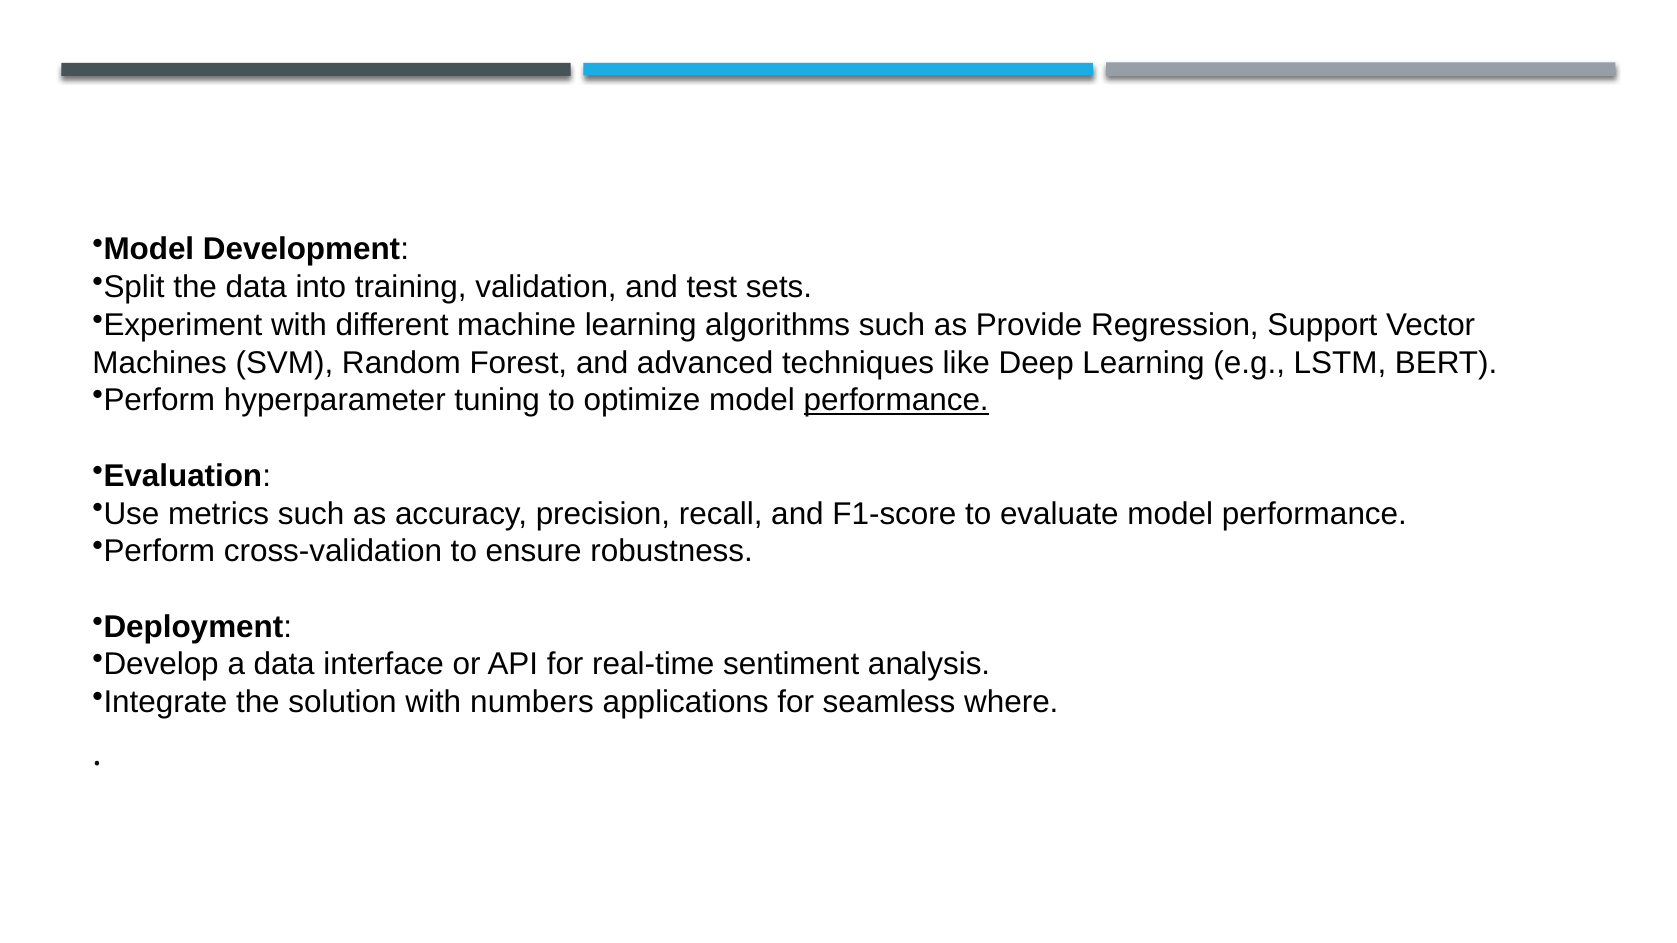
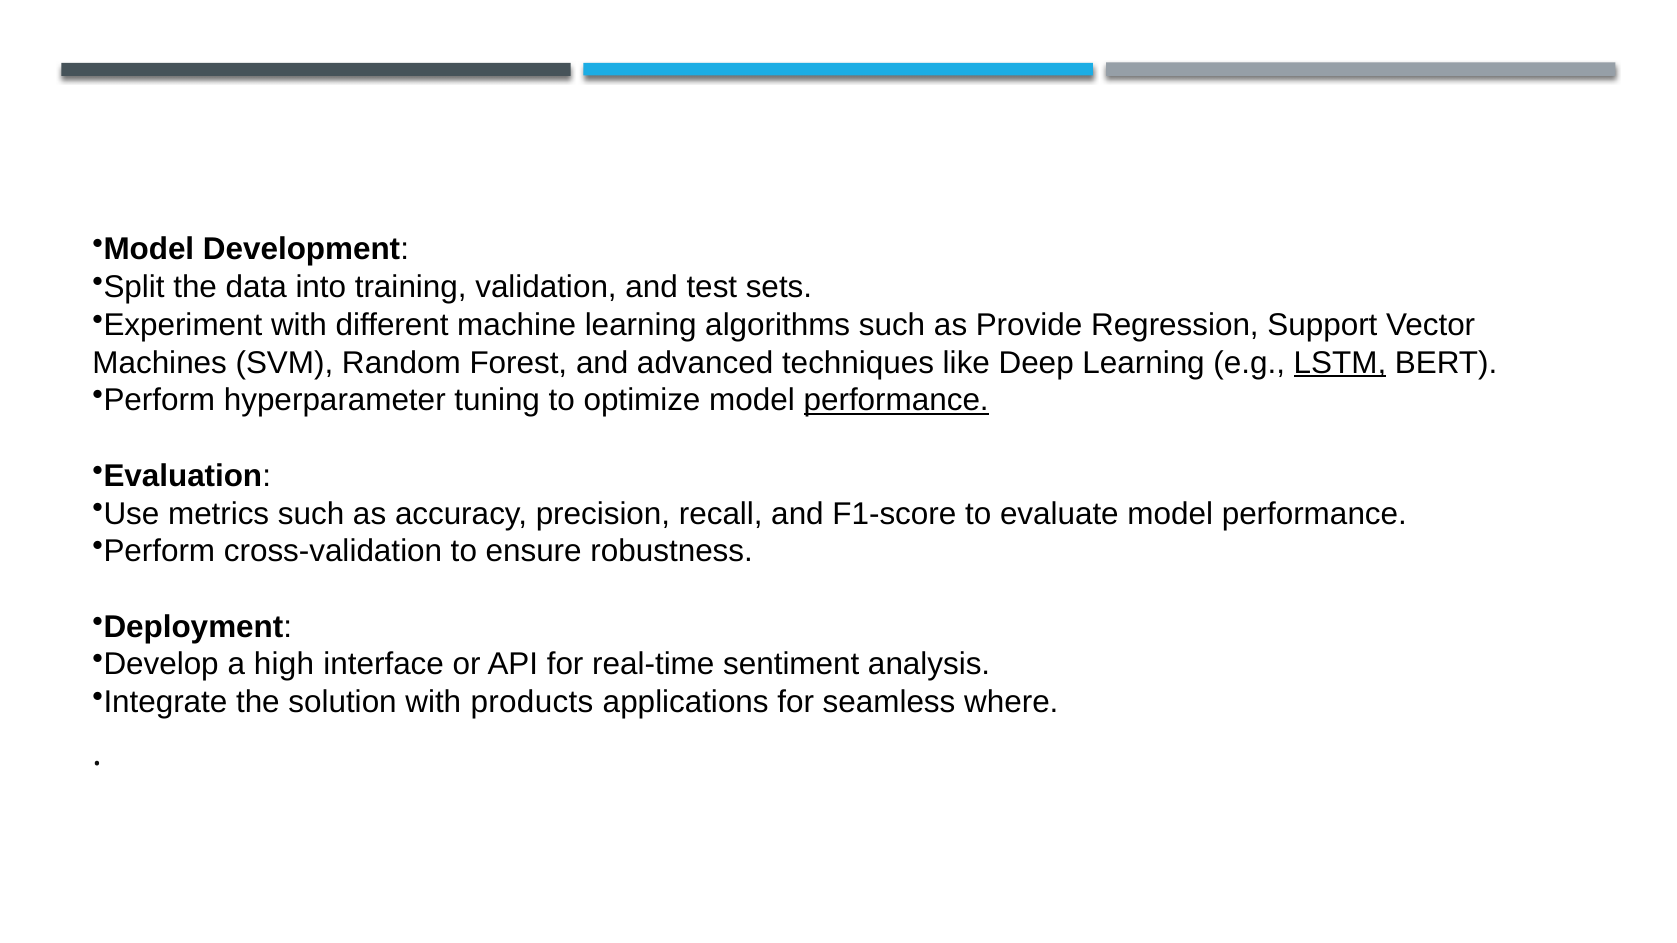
LSTM underline: none -> present (1340, 363)
a data: data -> high (284, 665)
numbers: numbers -> products (532, 702)
